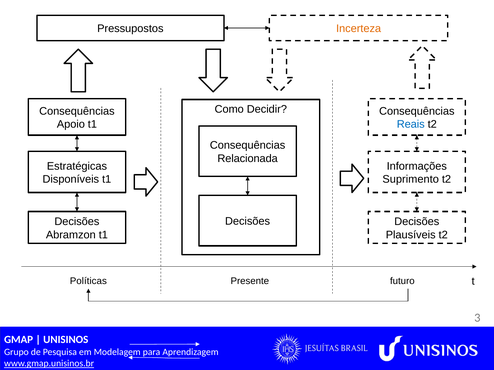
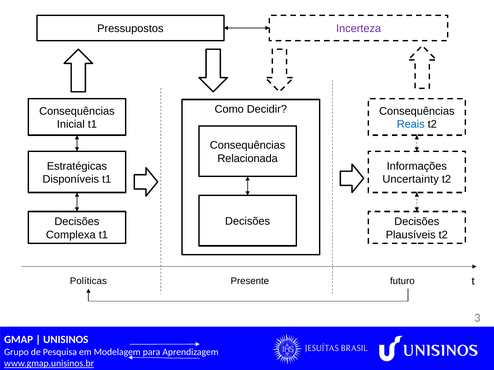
Incerteza colour: orange -> purple (359, 29)
Apoio: Apoio -> Inicial (71, 124)
Suprimento: Suprimento -> Uncertainty (411, 179)
Abramzon: Abramzon -> Complexa (71, 235)
